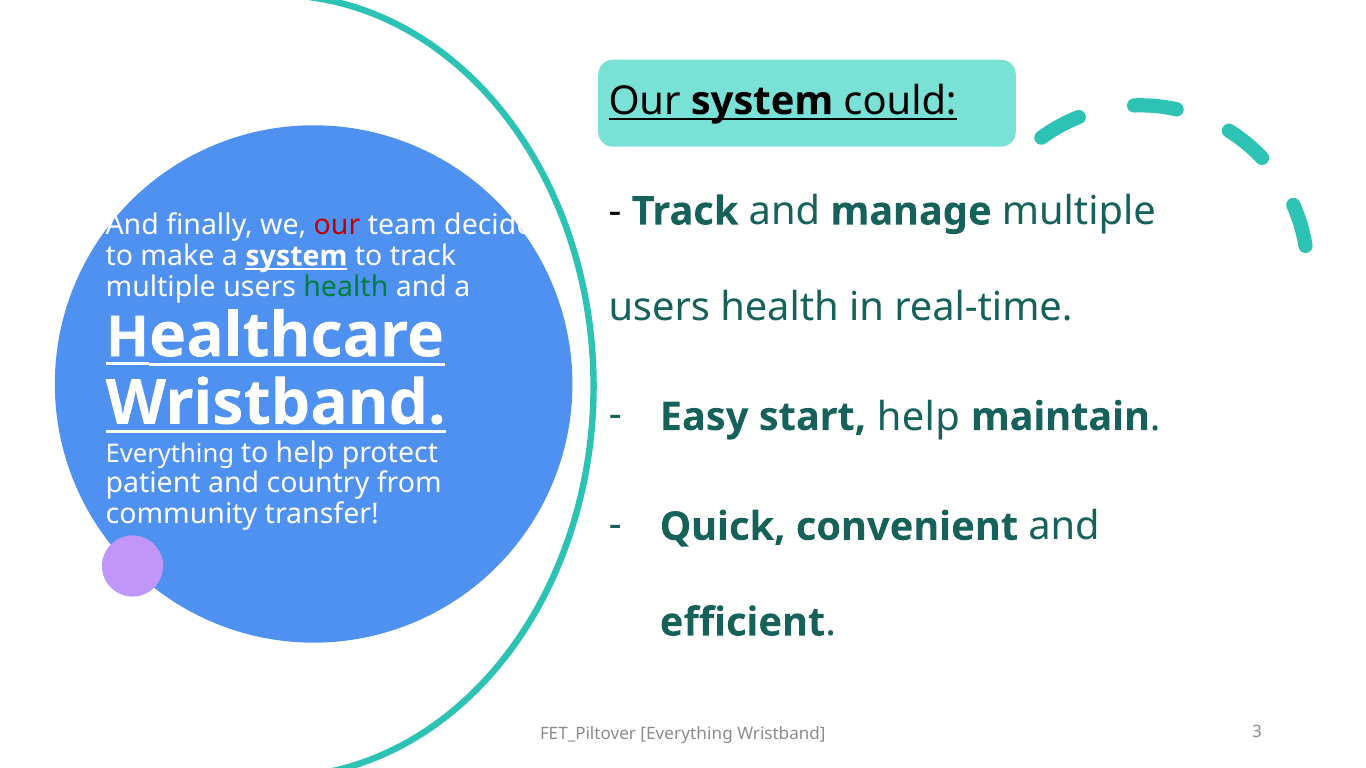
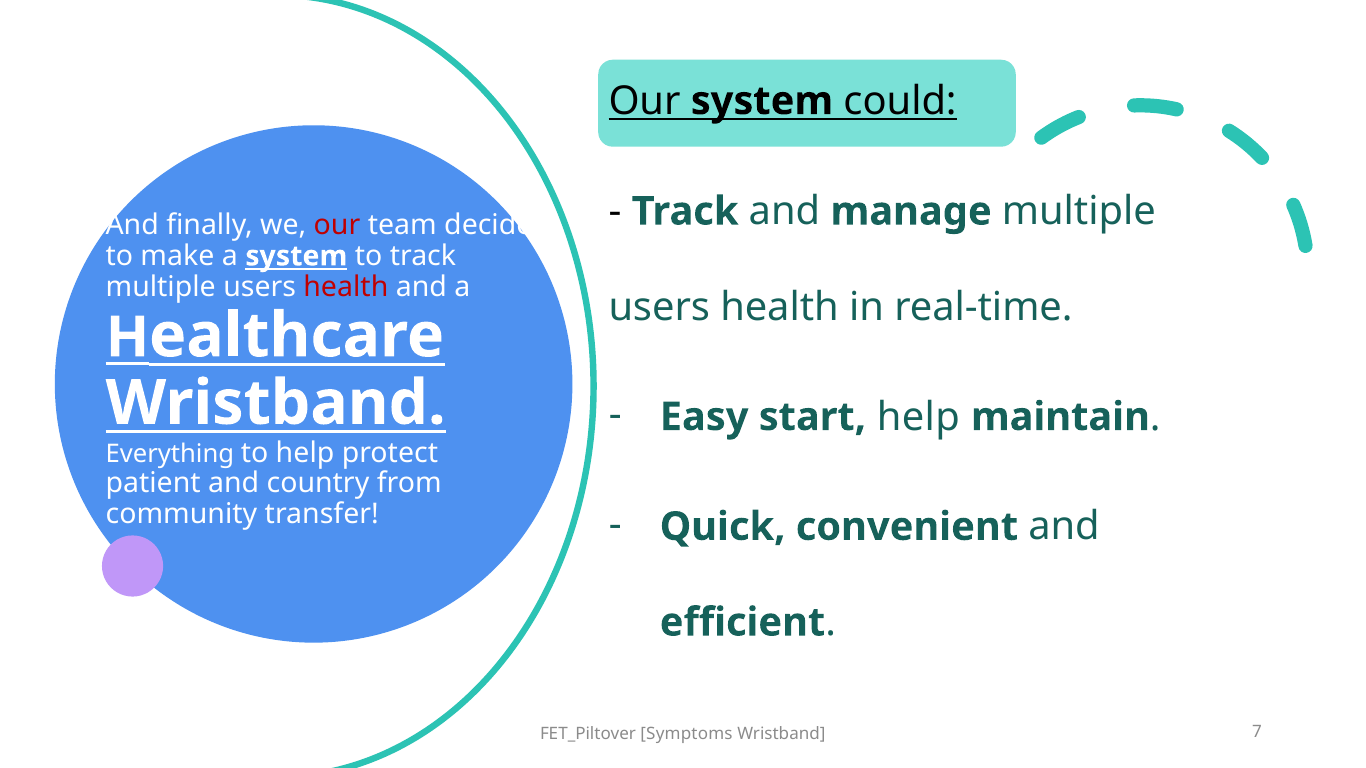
health colour: green -> red (346, 287)
FET_Piltover Everything: Everything -> Symptoms (687, 734)
3: 3 -> 7 (1257, 732)
